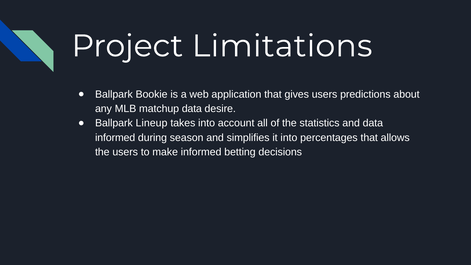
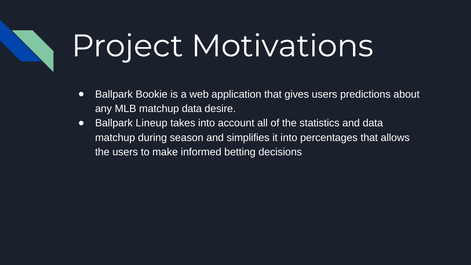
Limitations: Limitations -> Motivations (282, 46)
informed: informed -> matchup (115, 138)
